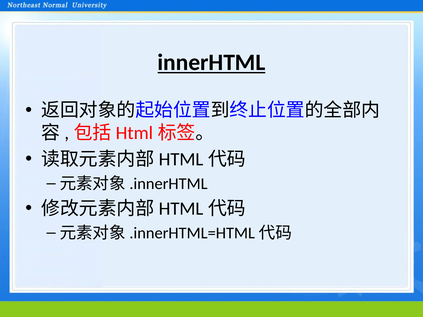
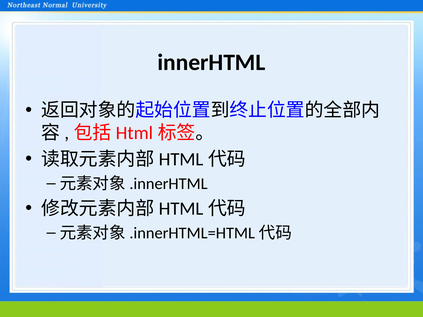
innerHTML underline: present -> none (211, 63)
